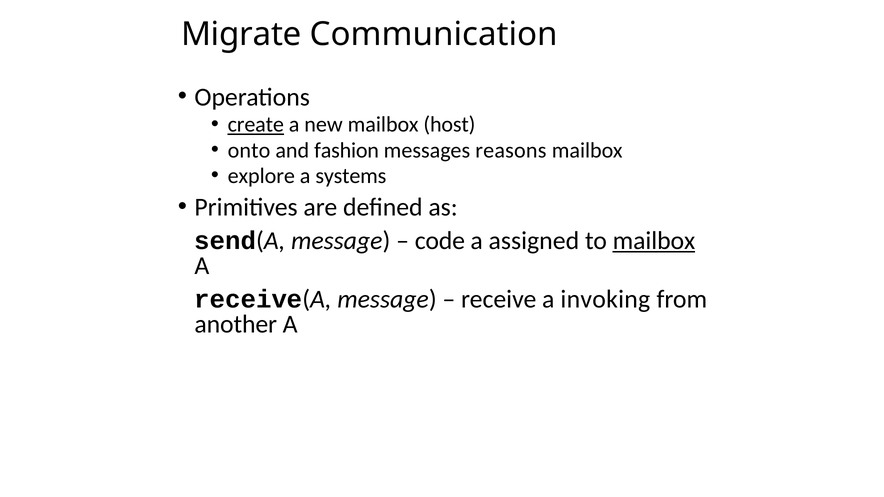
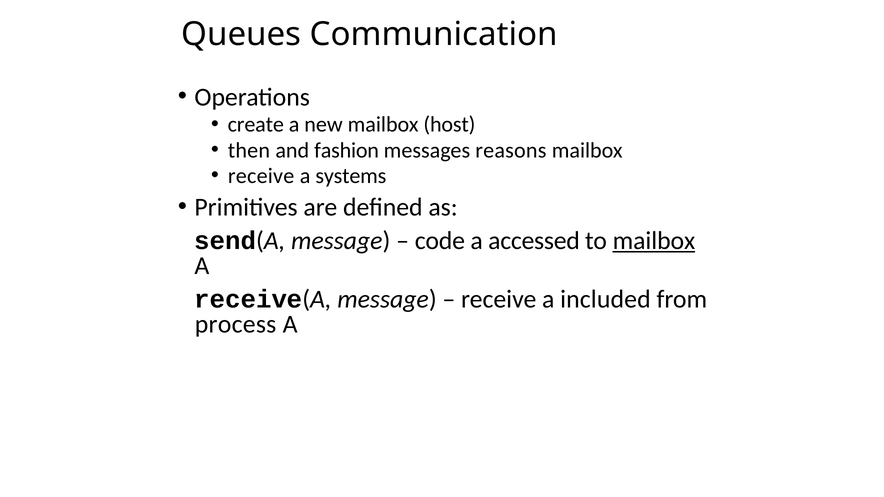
Migrate: Migrate -> Queues (241, 34)
create underline: present -> none (256, 125)
onto: onto -> then (249, 150)
explore: explore -> receive (261, 176)
assigned: assigned -> accessed (534, 241)
invoking: invoking -> included (605, 299)
another: another -> process (236, 324)
